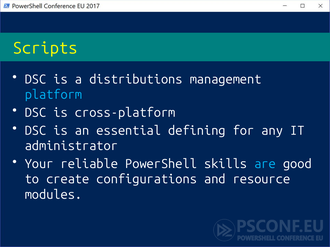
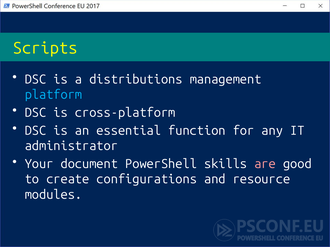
defining: defining -> function (197, 131)
reliable: reliable -> document (89, 164)
are colour: light blue -> pink (265, 164)
